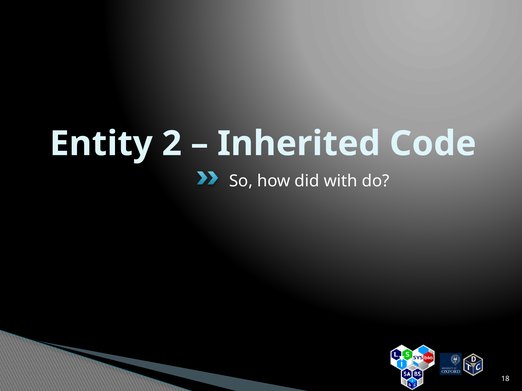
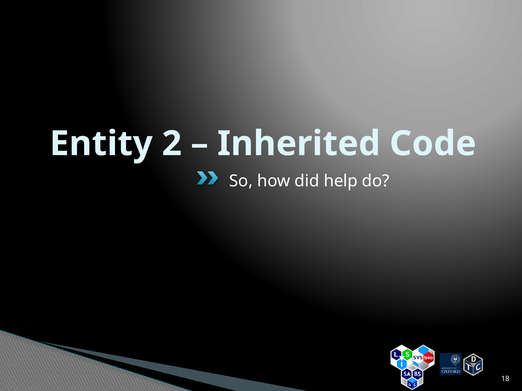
with: with -> help (341, 181)
